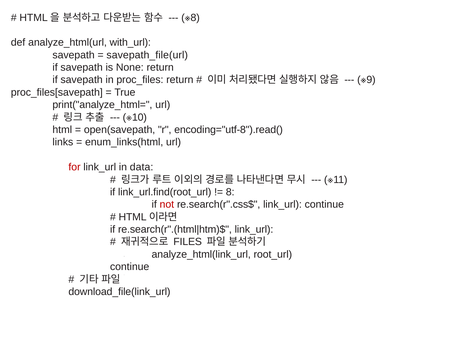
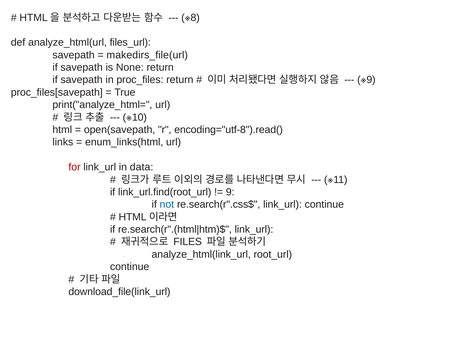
with_url: with_url -> files_url (130, 43)
savepath_file(url: savepath_file(url -> makedirs_file(url (147, 55)
8: 8 -> 9 (230, 192)
not colour: red -> blue (167, 205)
